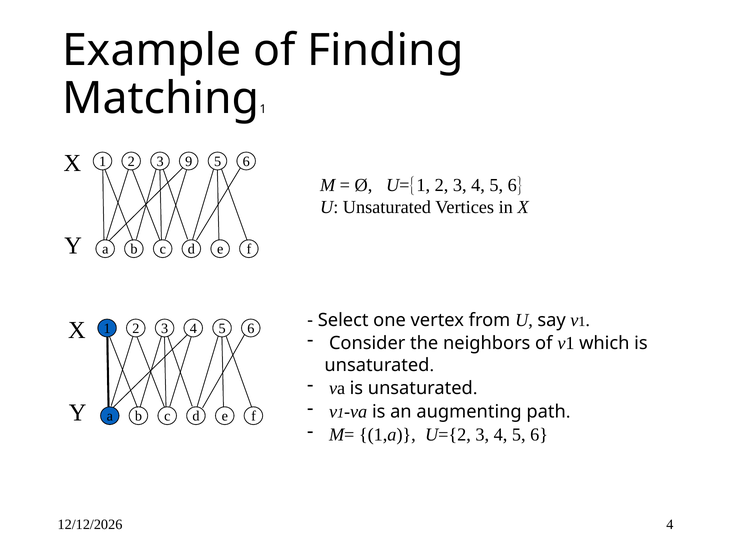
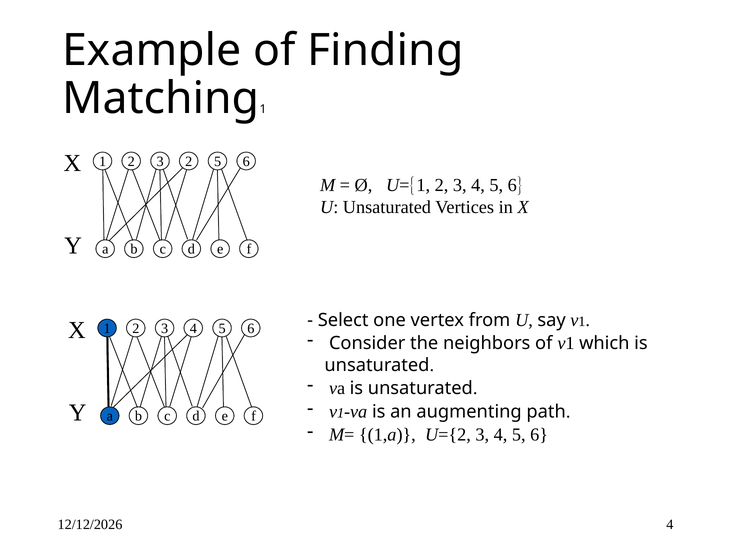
3 9: 9 -> 2 (189, 161)
